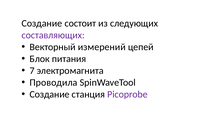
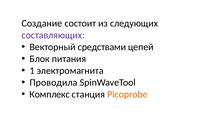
измерений: измерений -> средствами (102, 47)
7: 7 -> 1 (32, 71)
Создание: Создание -> Комплекс (50, 94)
Picoprobe colour: purple -> orange (127, 94)
